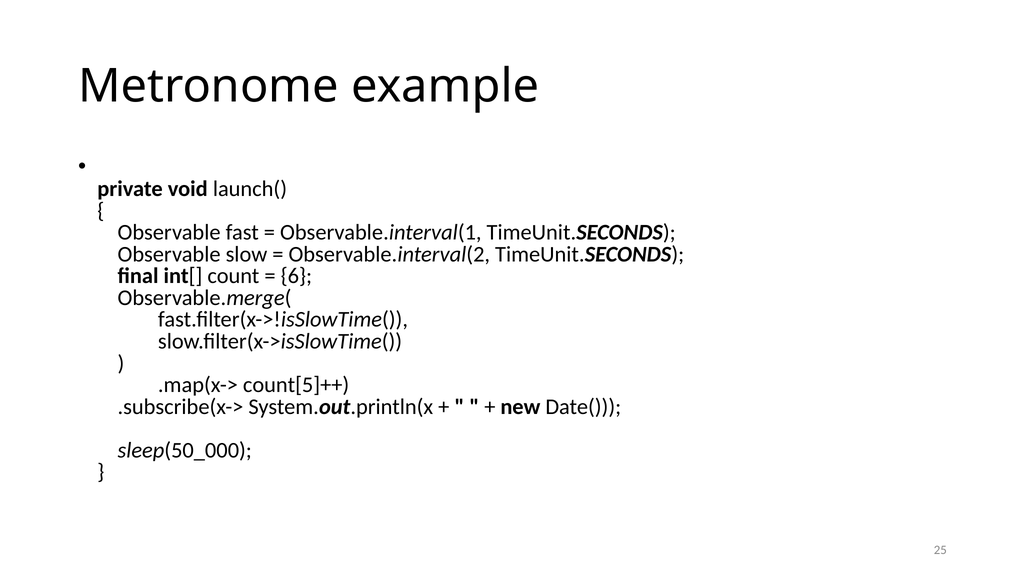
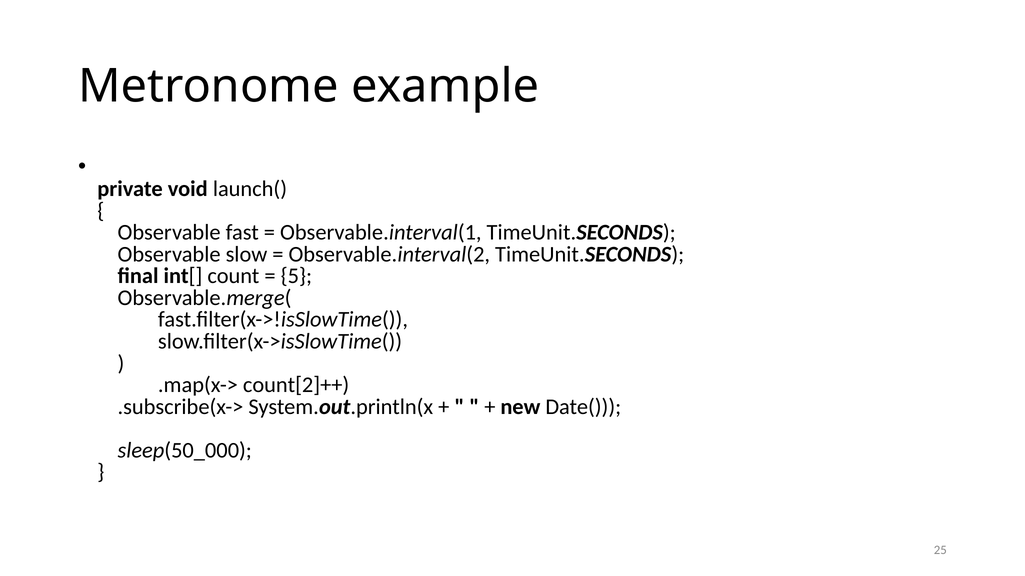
6: 6 -> 5 (296, 276)
count[5]++: count[5]++ -> count[2]++ (296, 385)
